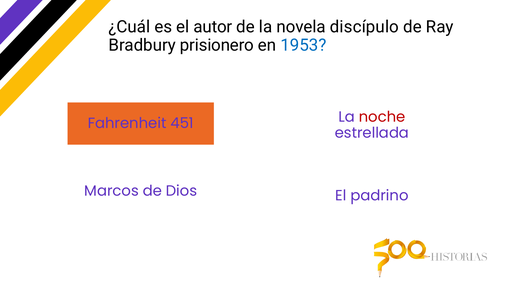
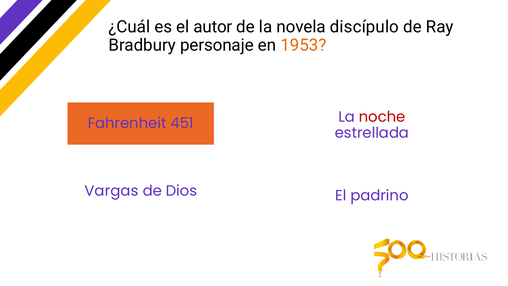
prisionero: prisionero -> personaje (217, 45)
1953 colour: blue -> orange (303, 45)
Marcos: Marcos -> Vargas (111, 191)
